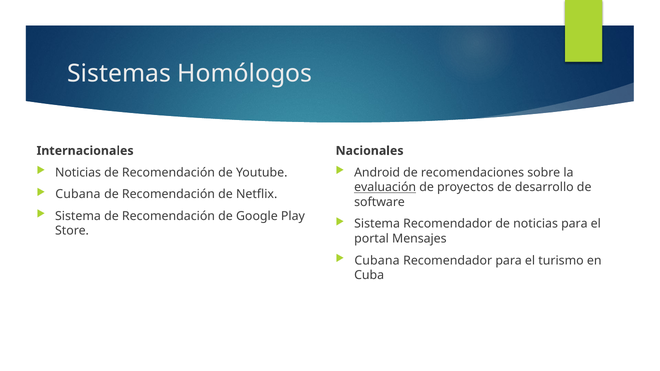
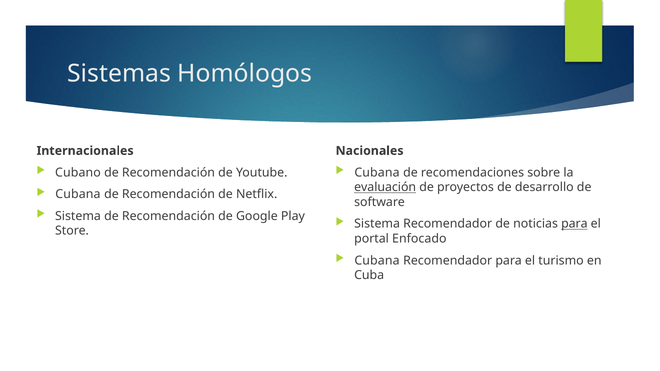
Noticias: Noticias -> Cubano (78, 173)
Android: Android -> Cubana (377, 173)
para underline: none -> present (574, 224)
Mensajes: Mensajes -> Enfocado (419, 239)
